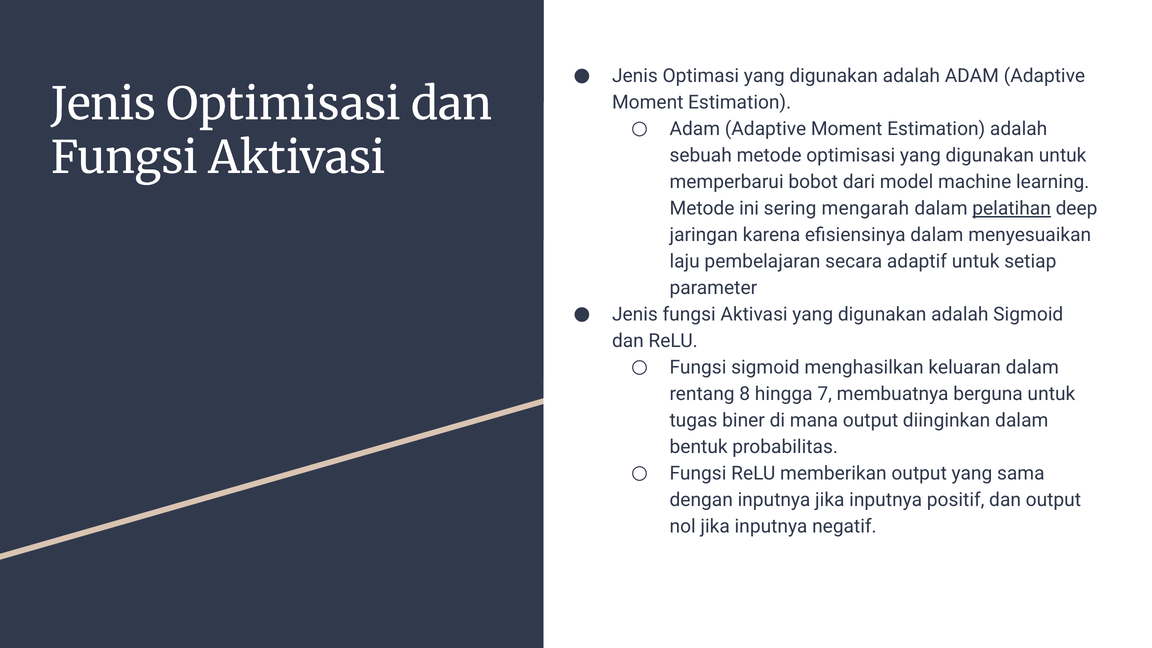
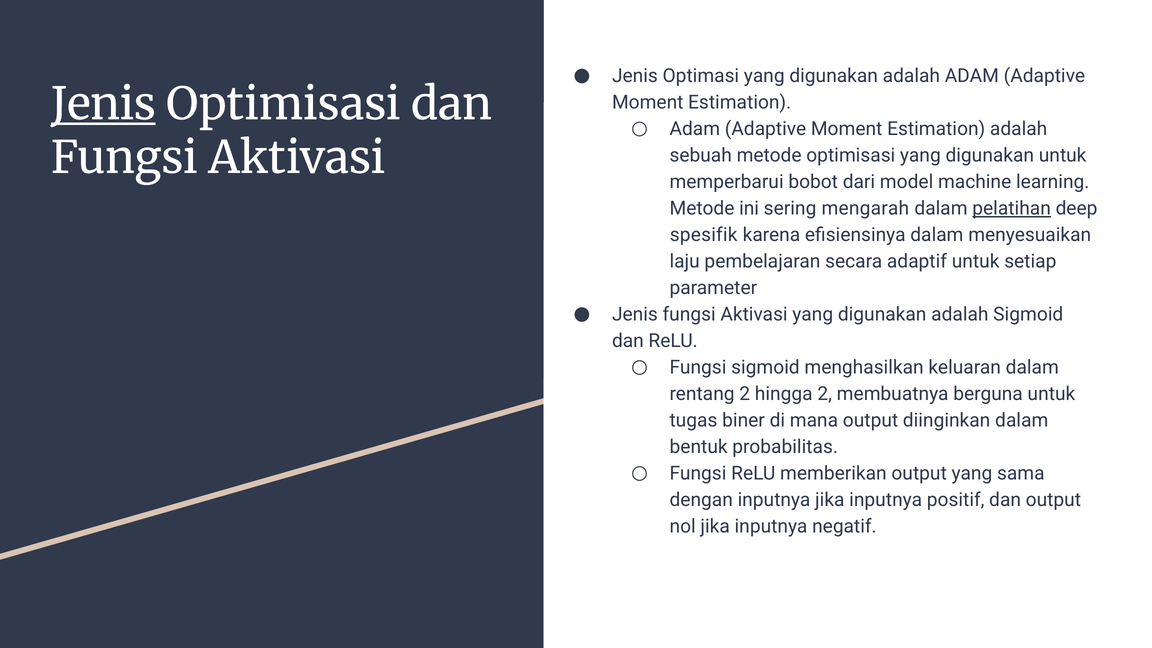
Jenis underline: none -> present (103, 105)
jaringan: jaringan -> spesifik (704, 235)
rentang 8: 8 -> 2 (745, 394)
hingga 7: 7 -> 2 (825, 394)
